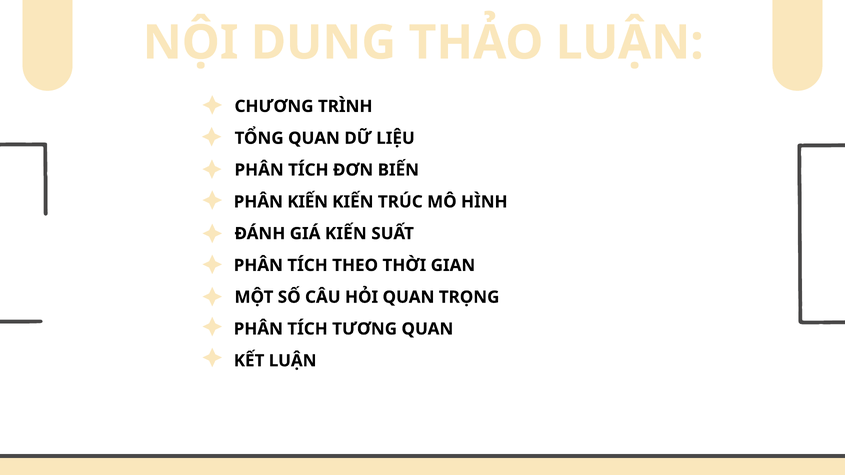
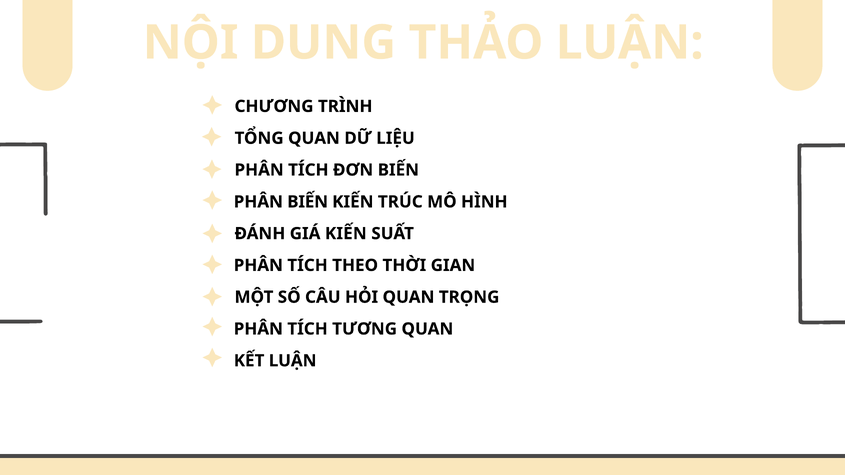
PHÂN KIẾN: KIẾN -> BIẾN (308, 202)
